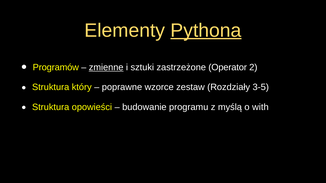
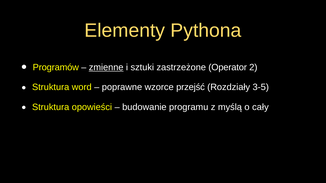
Pythona underline: present -> none (206, 30)
który: który -> word (82, 87)
zestaw: zestaw -> przejść (191, 87)
with: with -> cały (260, 107)
